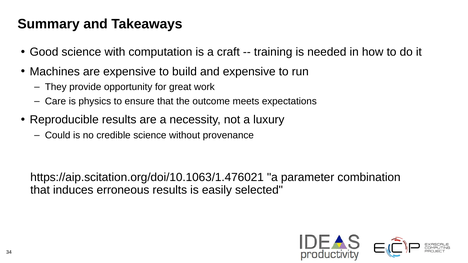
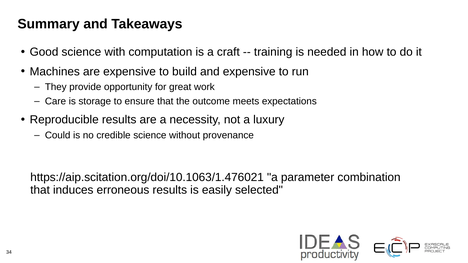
physics: physics -> storage (95, 102)
